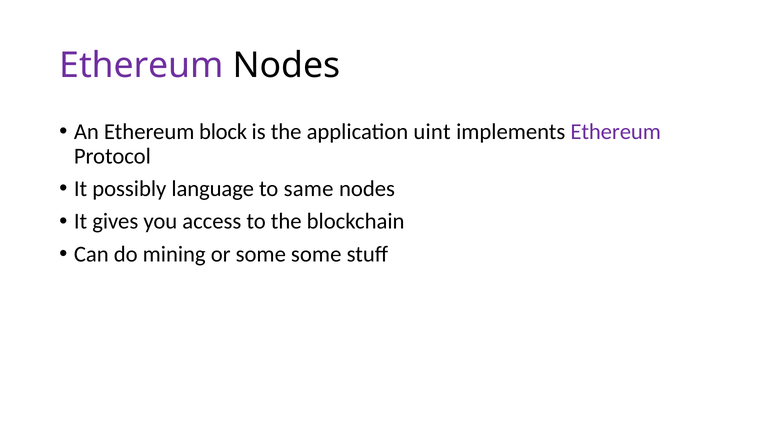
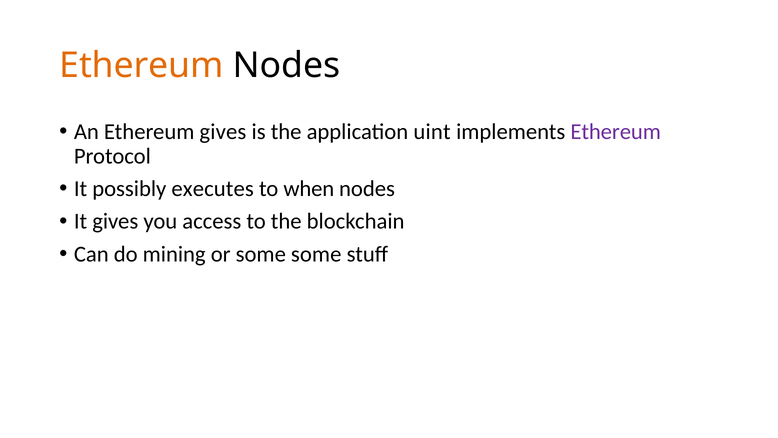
Ethereum colour: purple -> orange (141, 65)
Ethereum block: block -> gives (223, 132)
language: language -> executes (213, 189)
same: same -> when (309, 189)
